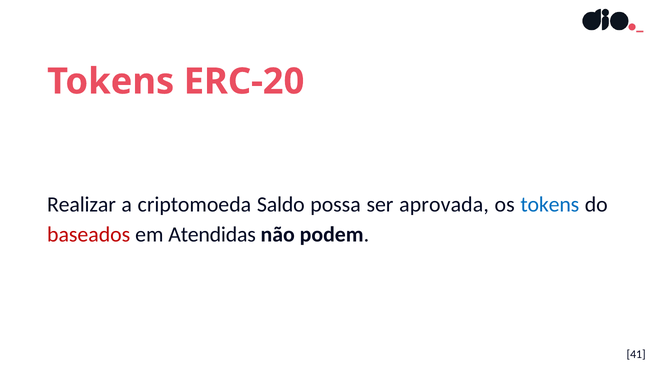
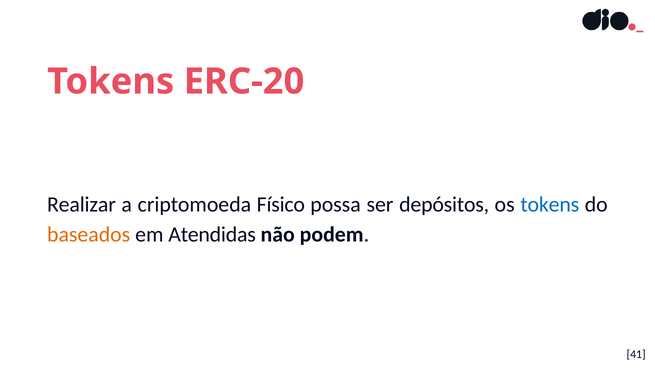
Saldo: Saldo -> Físico (281, 205)
aprovada: aprovada -> depósitos (444, 205)
baseados colour: red -> orange (89, 235)
